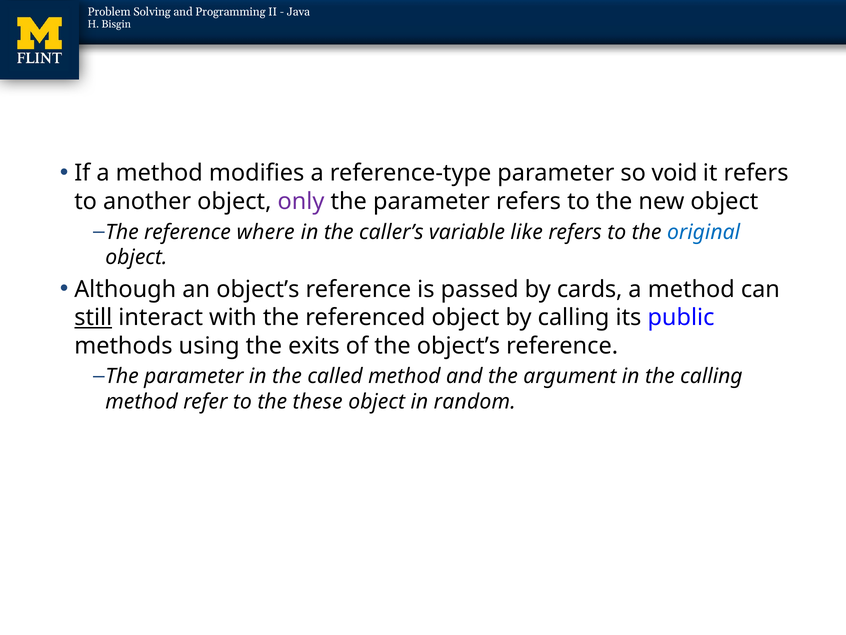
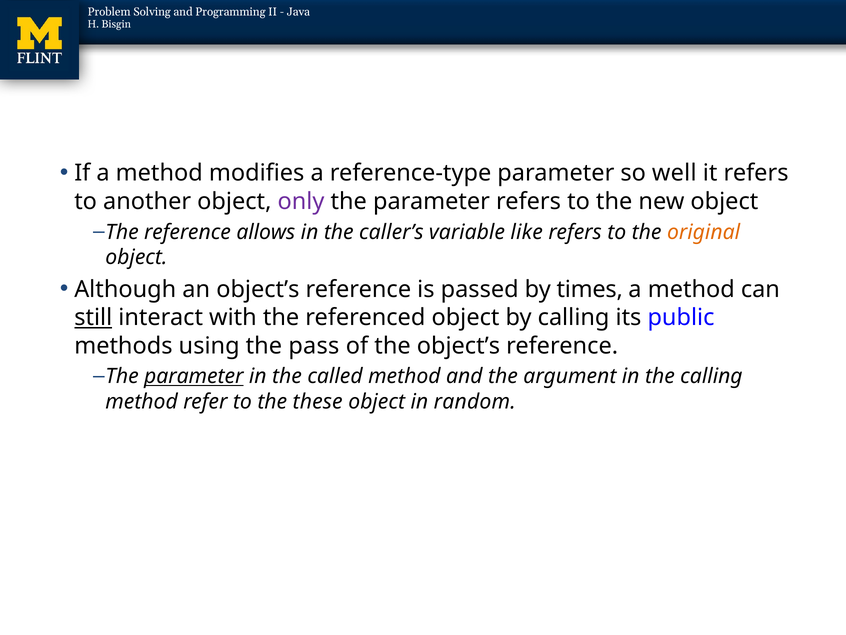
void: void -> well (674, 173)
where: where -> allows (266, 232)
original colour: blue -> orange (704, 232)
cards: cards -> times (590, 289)
exits: exits -> pass (314, 346)
parameter underline: none -> present (194, 376)
